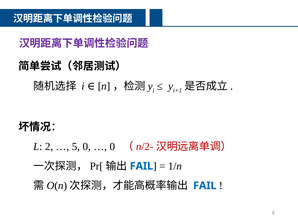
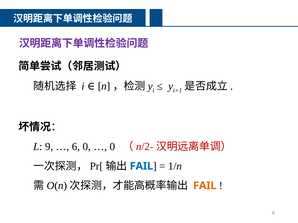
2: 2 -> 9 (49, 147)
5: 5 -> 6 (76, 147)
FAIL colour: blue -> orange (205, 186)
